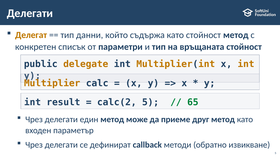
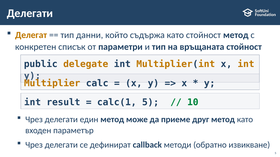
calc(2: calc(2 -> calc(1 (117, 103)
65: 65 -> 10 (193, 103)
